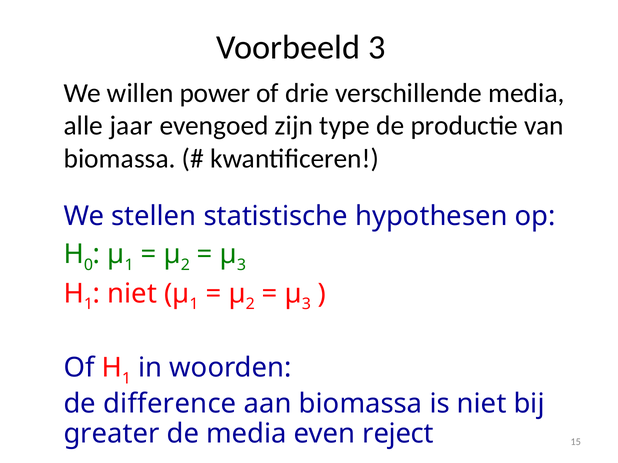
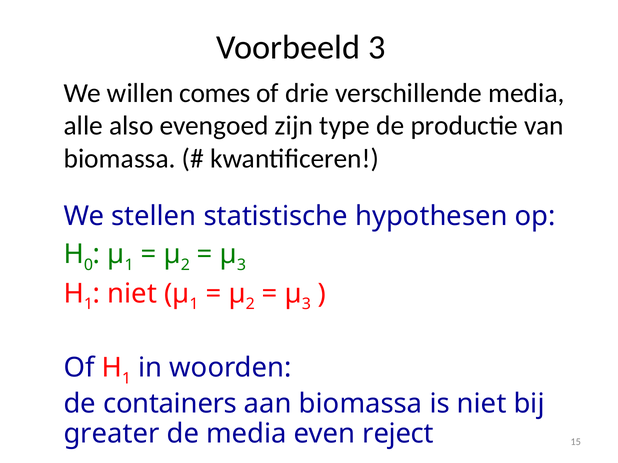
power: power -> comes (215, 93)
jaar: jaar -> also (131, 126)
difference: difference -> containers (170, 404)
